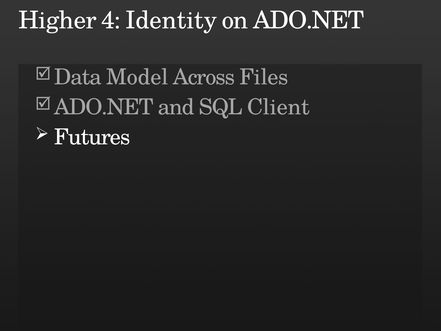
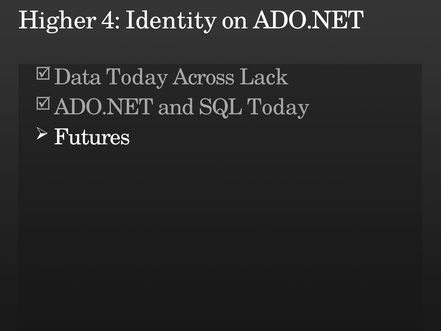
Data Model: Model -> Today (137, 77)
Files: Files -> Lack (264, 77)
SQL Client: Client -> Today (278, 107)
